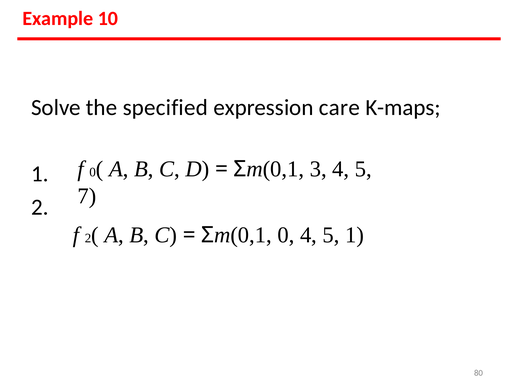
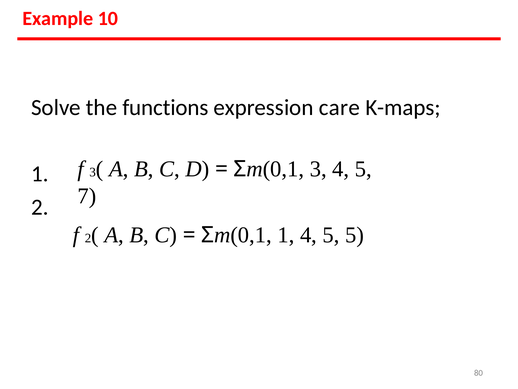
specified: specified -> functions (165, 107)
f 0: 0 -> 3 (93, 172)
0: 0 -> 1 (286, 235)
5 1: 1 -> 5 (355, 235)
